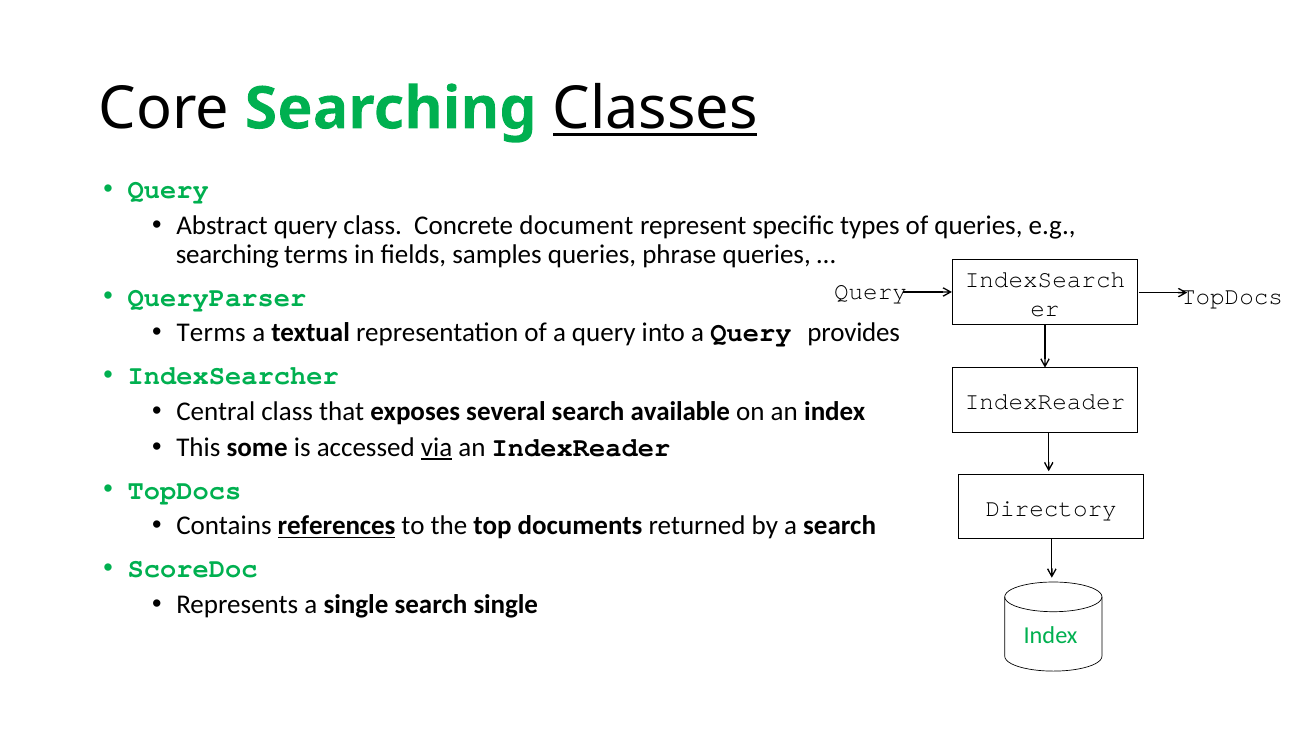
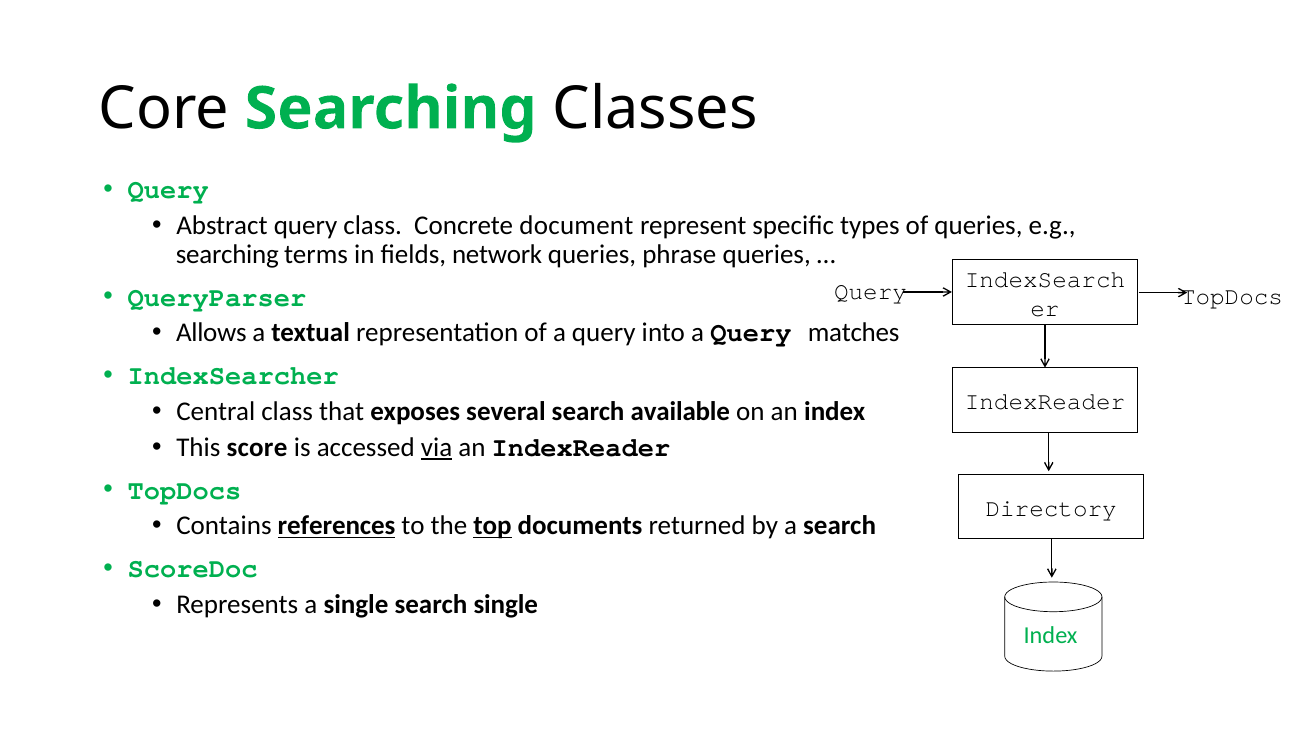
Classes underline: present -> none (655, 109)
samples: samples -> network (497, 254)
Terms: Terms -> Allows (211, 333)
provides: provides -> matches (854, 333)
some: some -> score (257, 447)
top underline: none -> present (493, 526)
